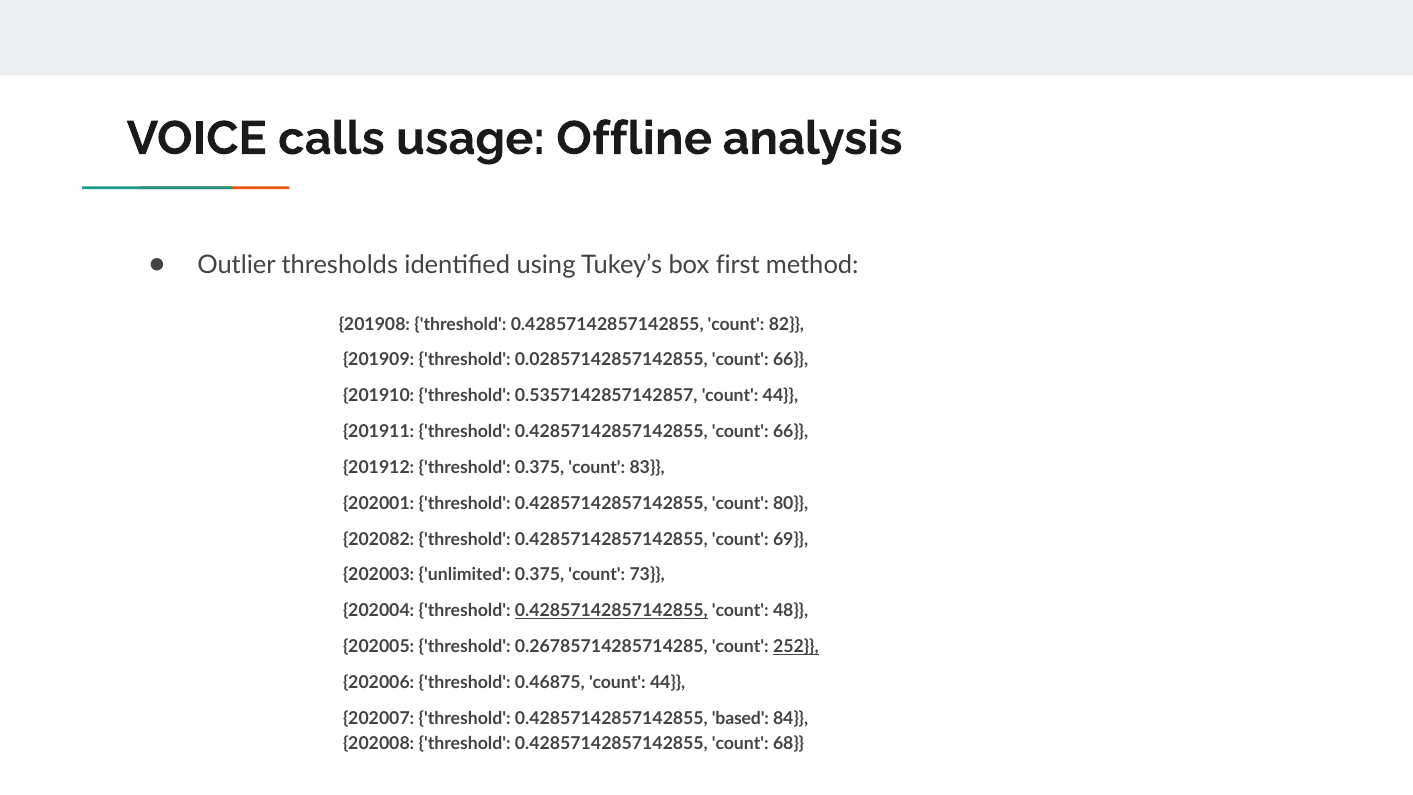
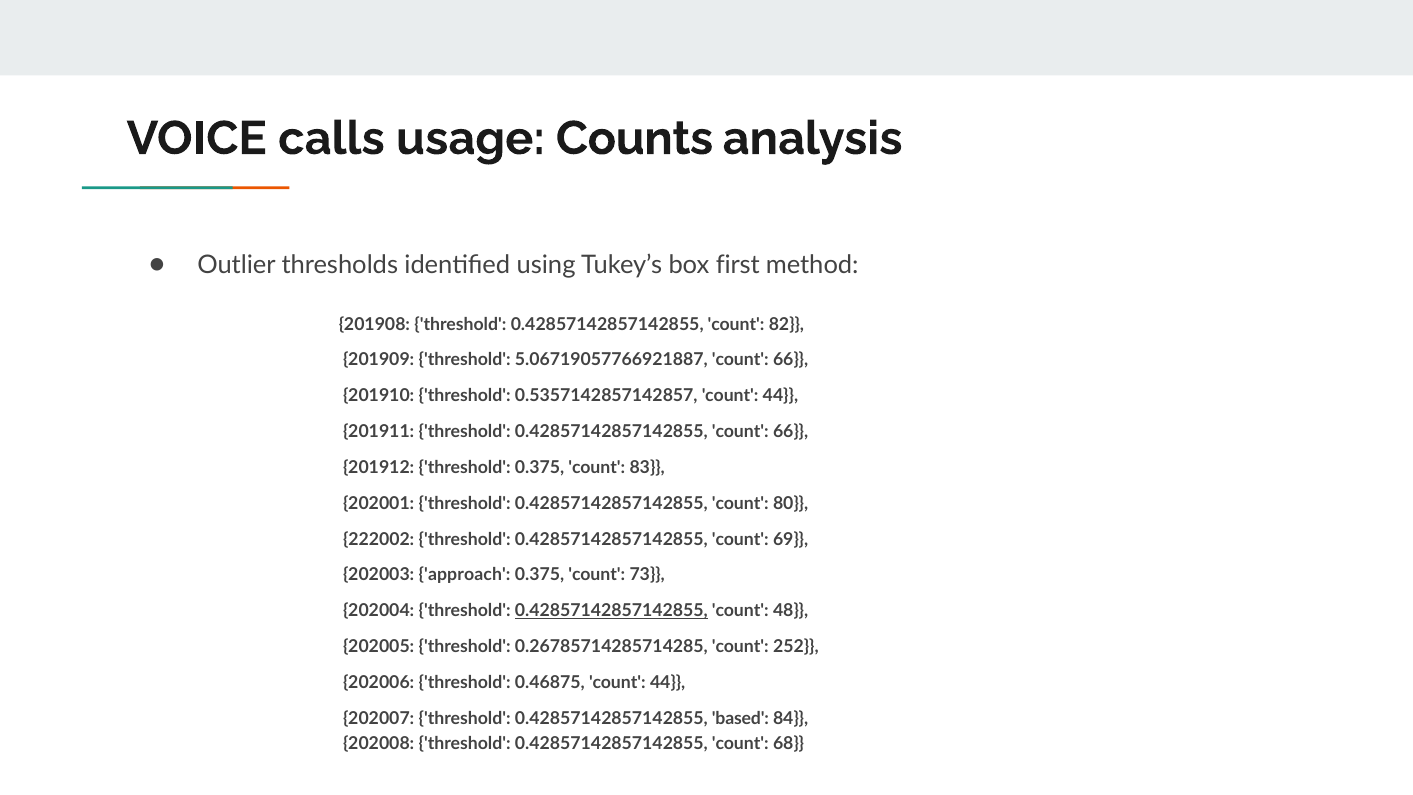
Offline: Offline -> Counts (635, 138)
0.02857142857142855: 0.02857142857142855 -> 5.06719057766921887 (611, 360)
202082: 202082 -> 222002 (379, 539)
unlimited: unlimited -> approach (465, 575)
252 underline: present -> none (796, 647)
